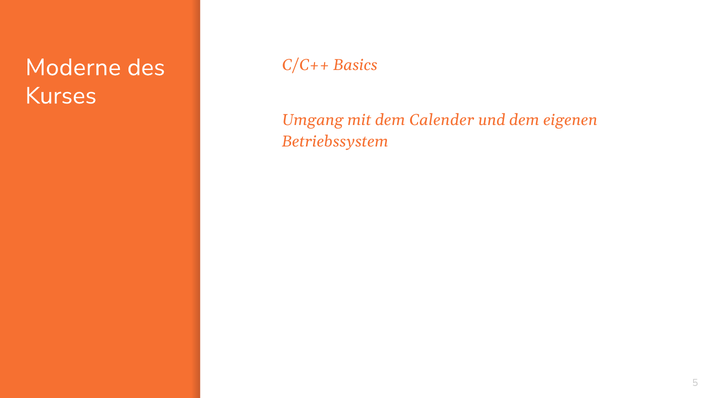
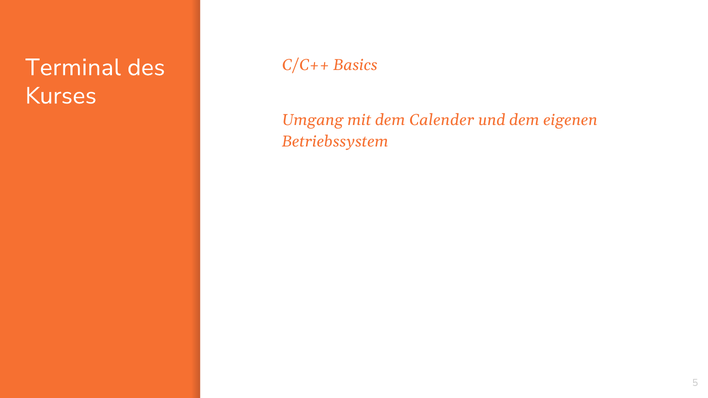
Moderne: Moderne -> Terminal (73, 67)
